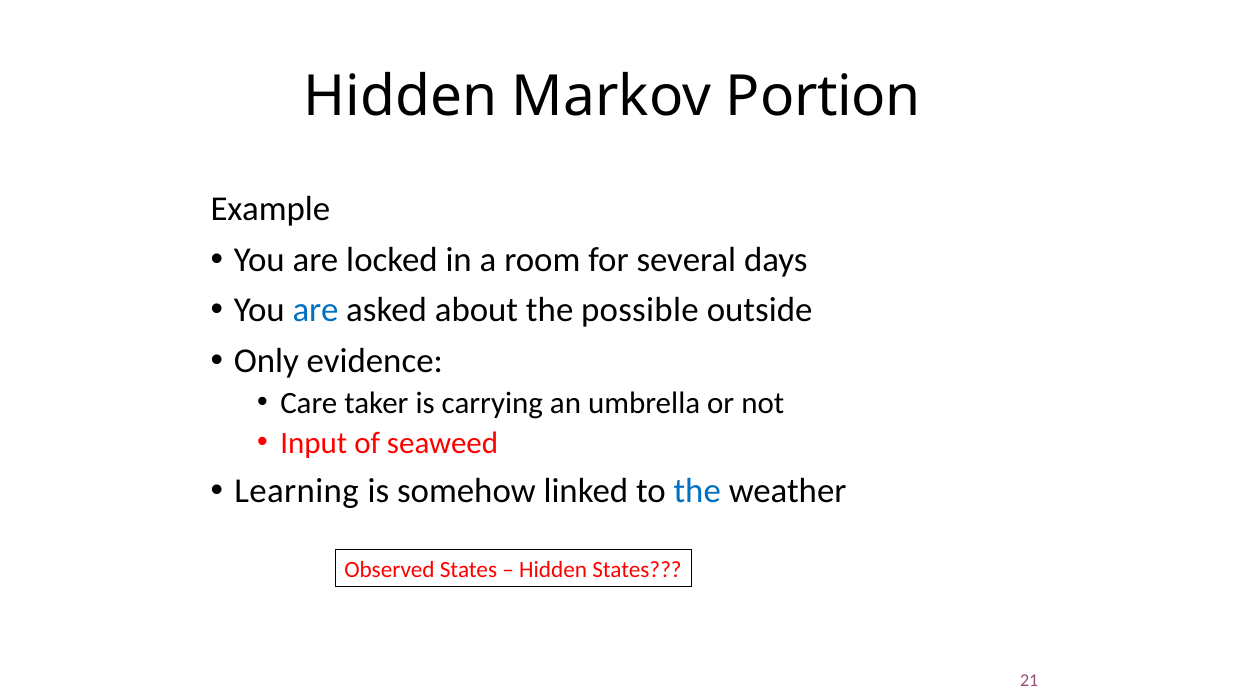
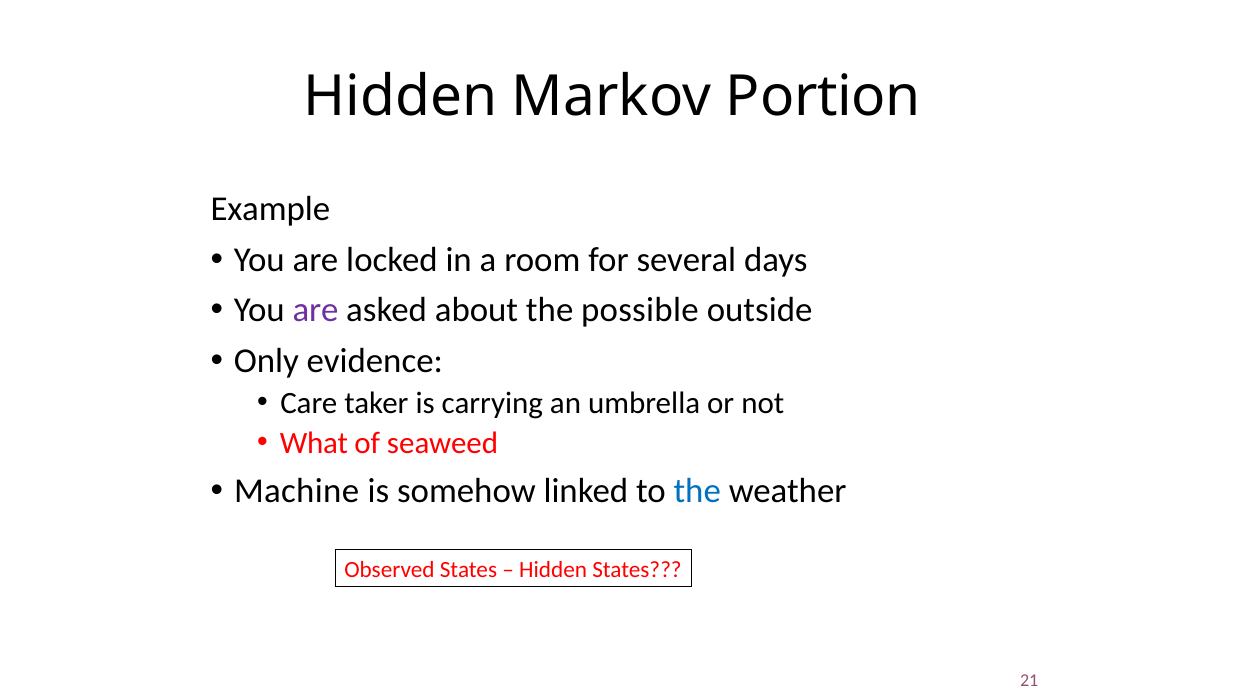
are colour: blue -> purple (316, 310)
Input: Input -> What (314, 443)
Learning: Learning -> Machine (297, 491)
